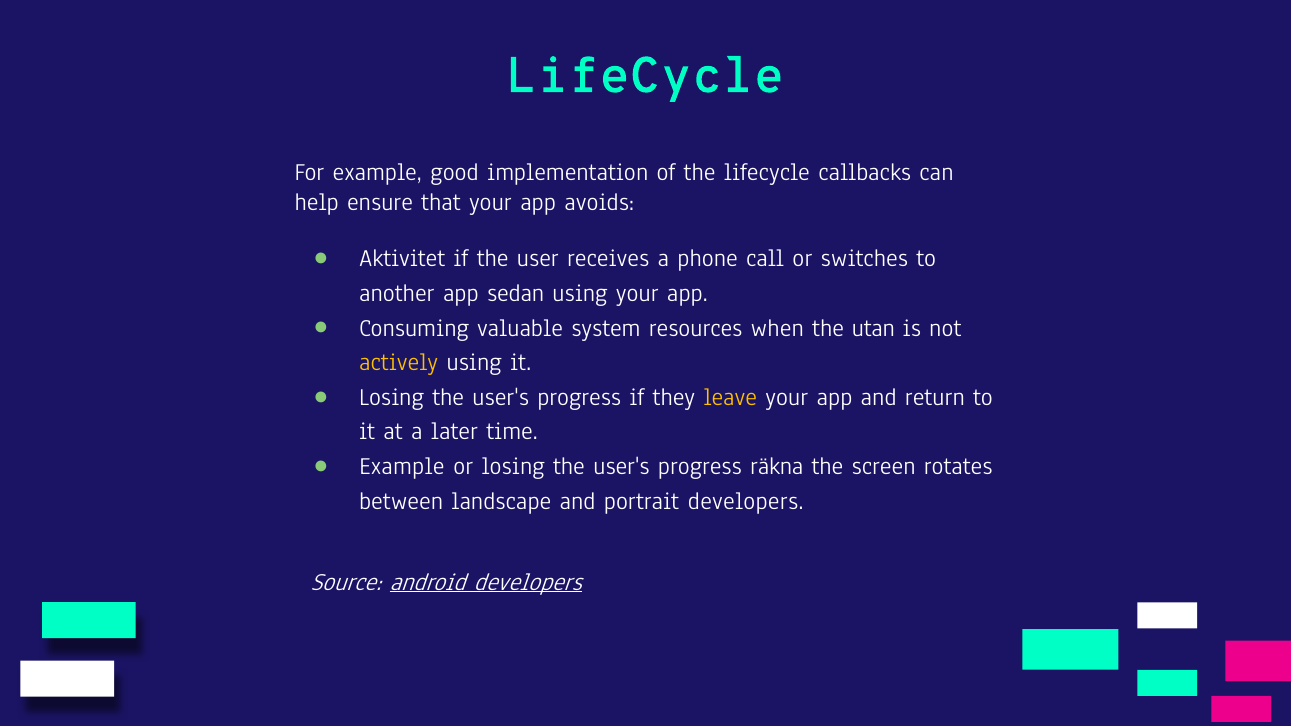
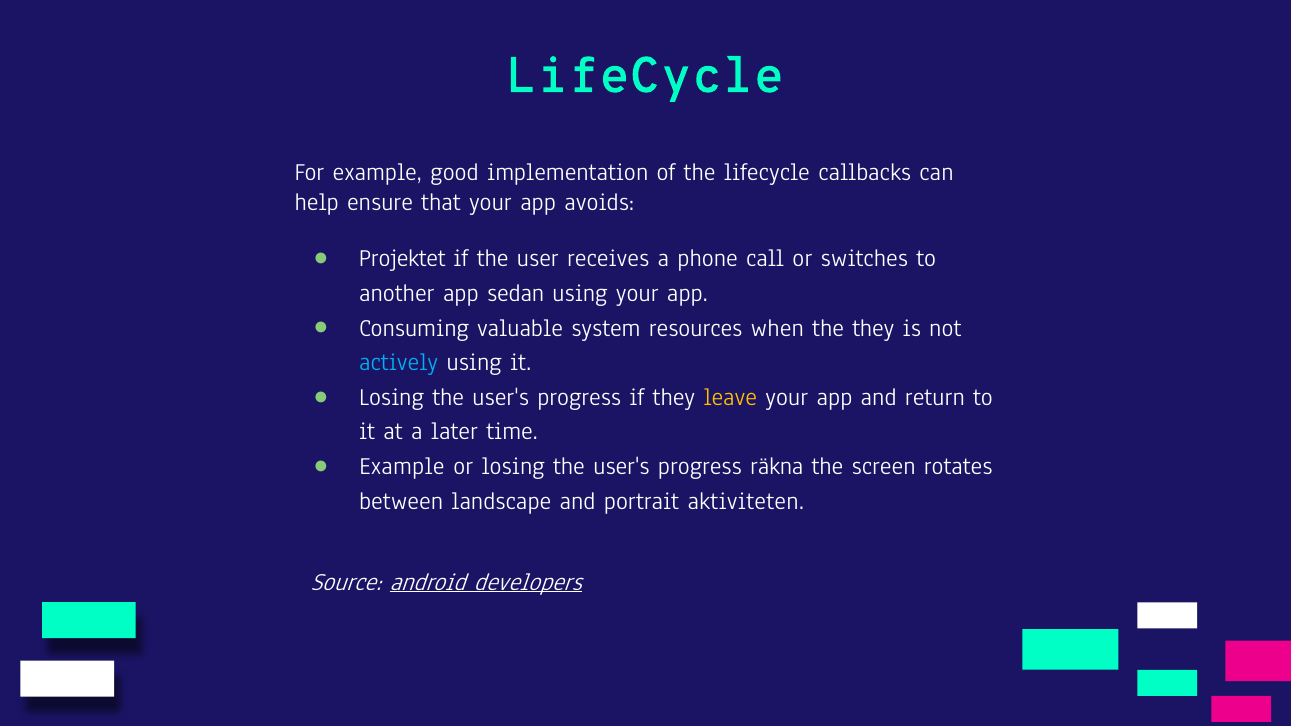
Aktivitet: Aktivitet -> Projektet (402, 259)
the utan: utan -> they (873, 328)
actively colour: yellow -> light blue (399, 363)
portrait developers: developers -> aktiviteten (746, 501)
